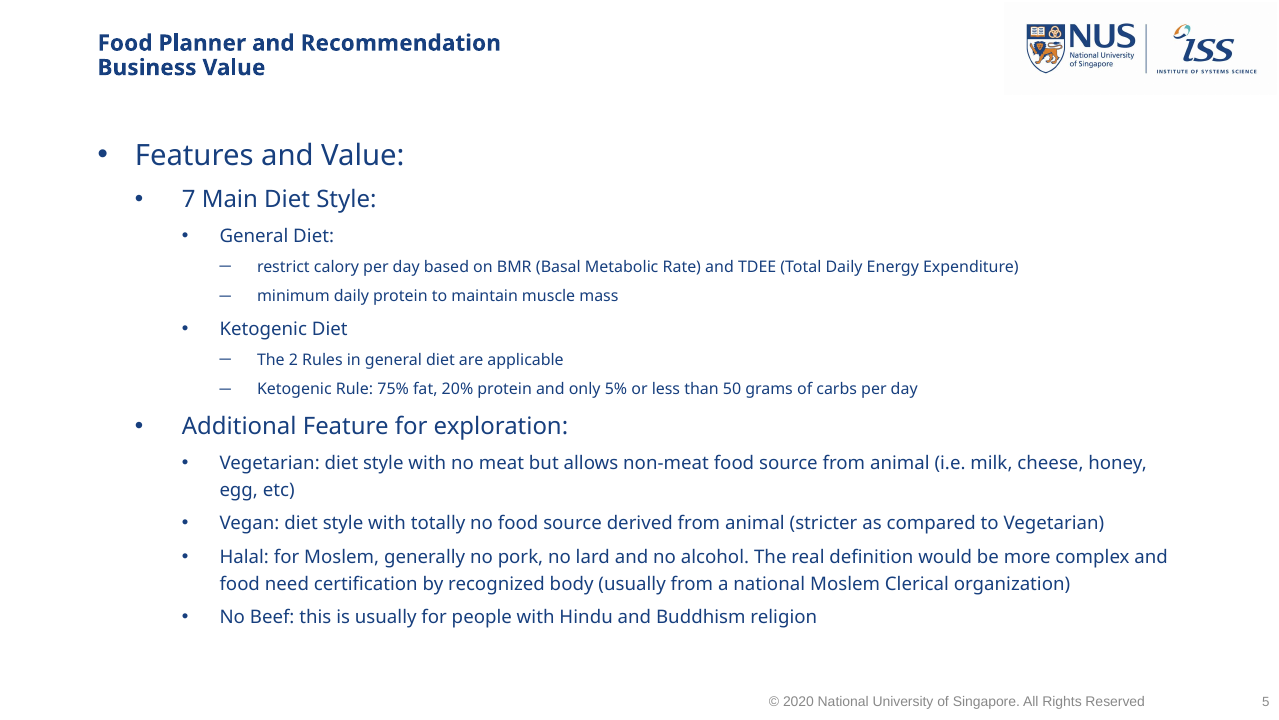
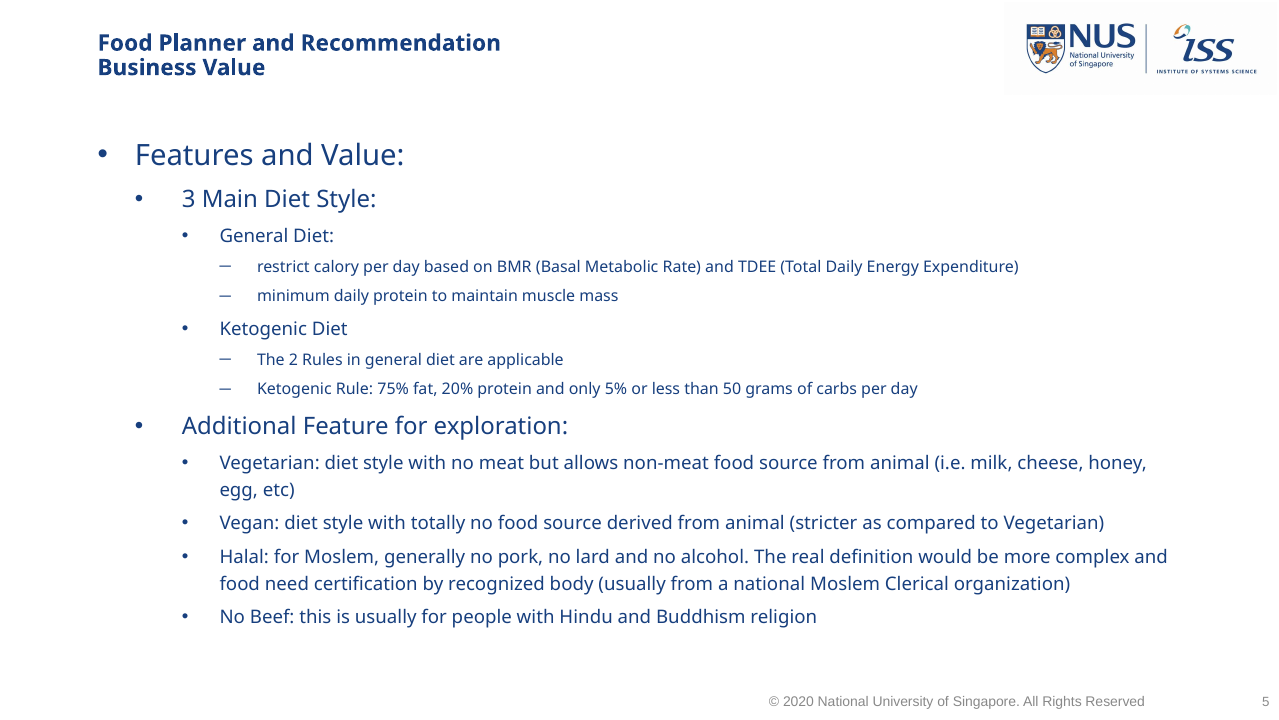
7: 7 -> 3 (189, 199)
